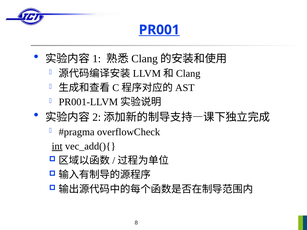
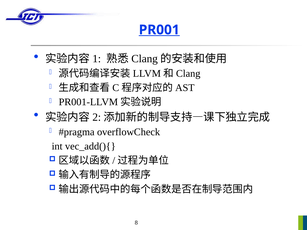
int underline: present -> none (57, 146)
